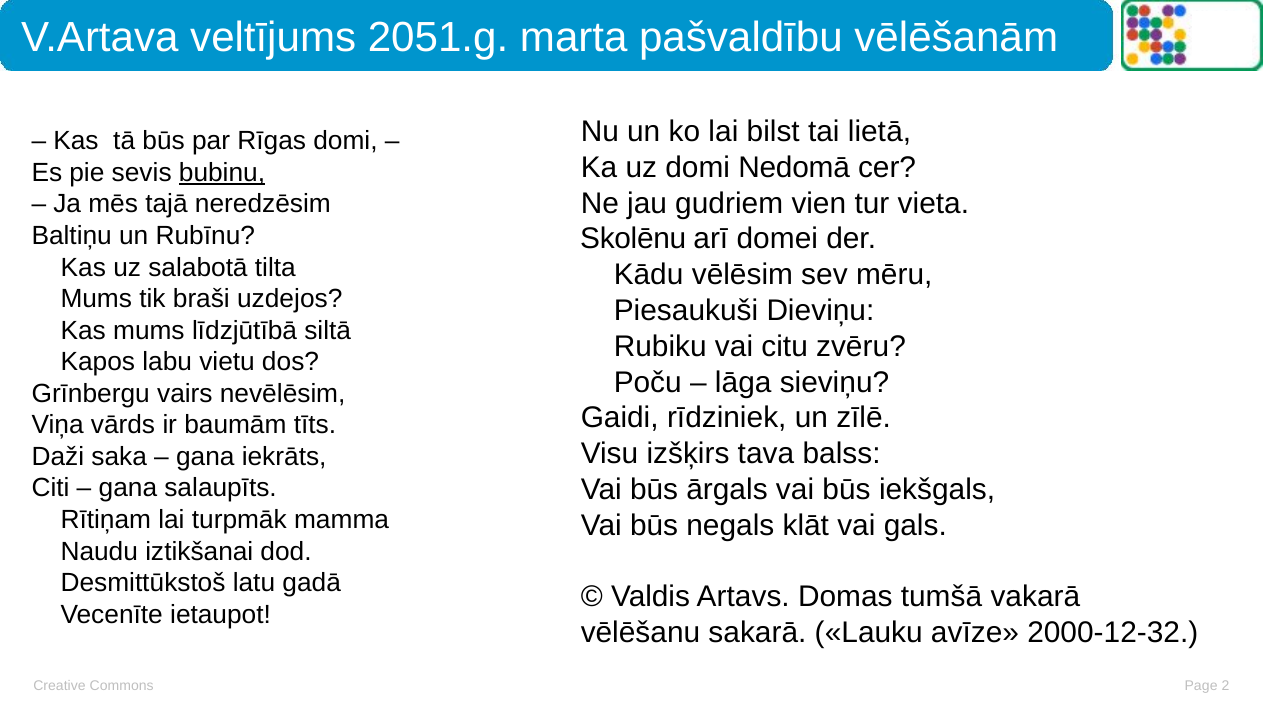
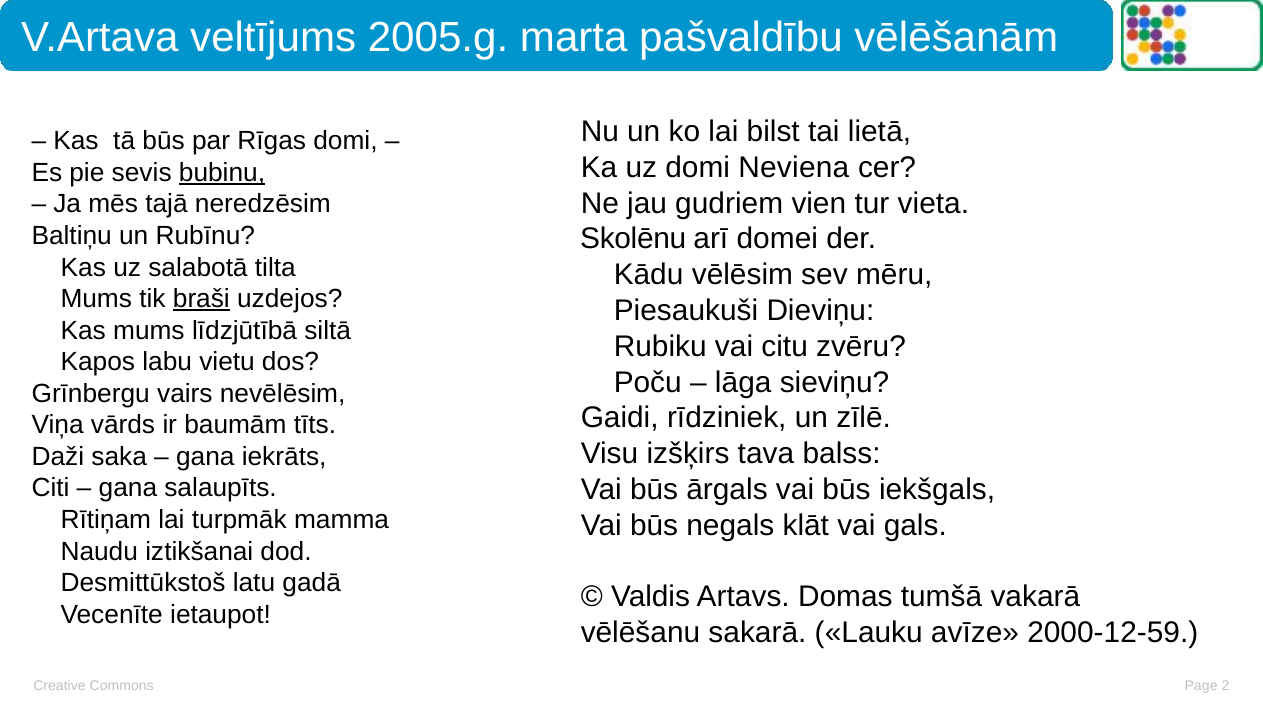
2051.g: 2051.g -> 2005.g (438, 38)
Nedomā: Nedomā -> Neviena (794, 168)
braši underline: none -> present (201, 299)
2000-12-32: 2000-12-32 -> 2000-12-59 (1113, 633)
